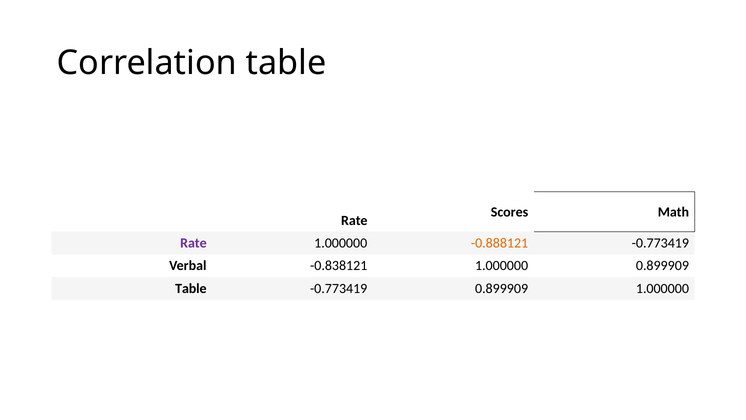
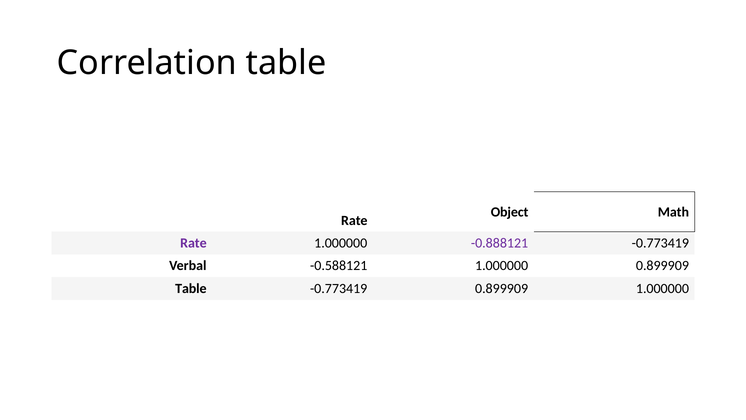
Scores: Scores -> Object (510, 212)
-0.888121 colour: orange -> purple (500, 243)
-0.838121: -0.838121 -> -0.588121 (339, 266)
